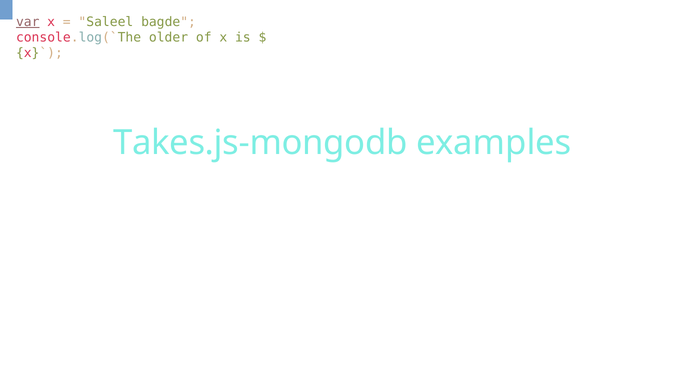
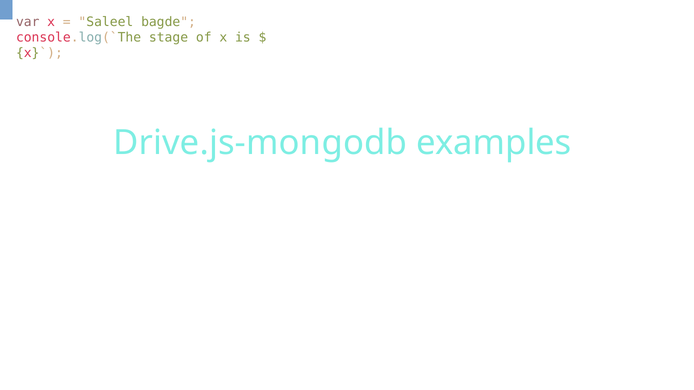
var underline: present -> none (28, 22)
older: older -> stage (169, 38)
Takes.js-mongodb: Takes.js-mongodb -> Drive.js-mongodb (260, 143)
